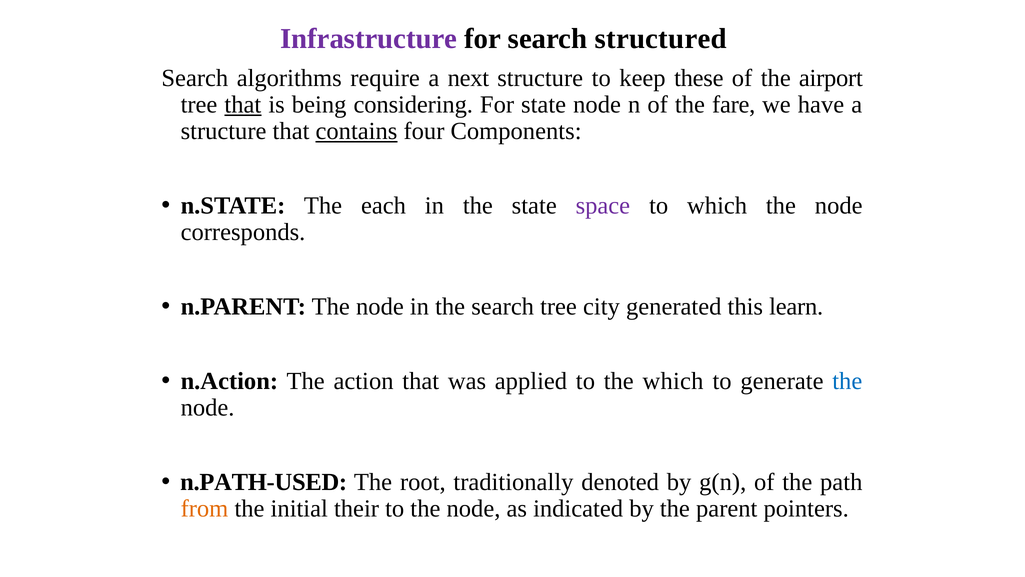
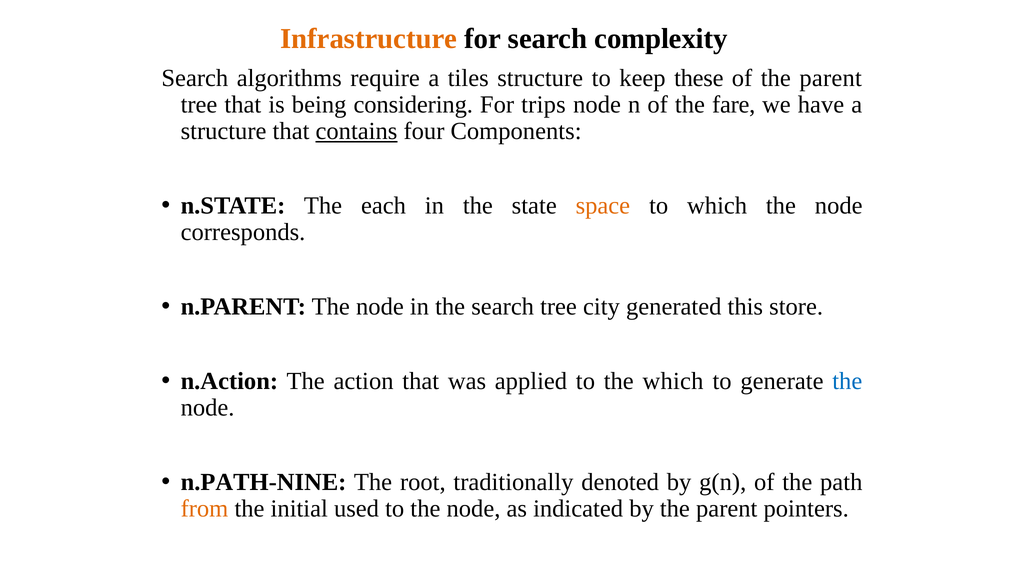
Infrastructure colour: purple -> orange (369, 38)
structured: structured -> complexity (661, 38)
next: next -> tiles (468, 78)
of the airport: airport -> parent (831, 78)
that underline: present -> none (243, 105)
For state: state -> trips (543, 105)
space colour: purple -> orange (603, 205)
learn: learn -> store (796, 306)
n.PATH-USED: n.PATH-USED -> n.PATH-NINE (264, 482)
their: their -> used (357, 508)
